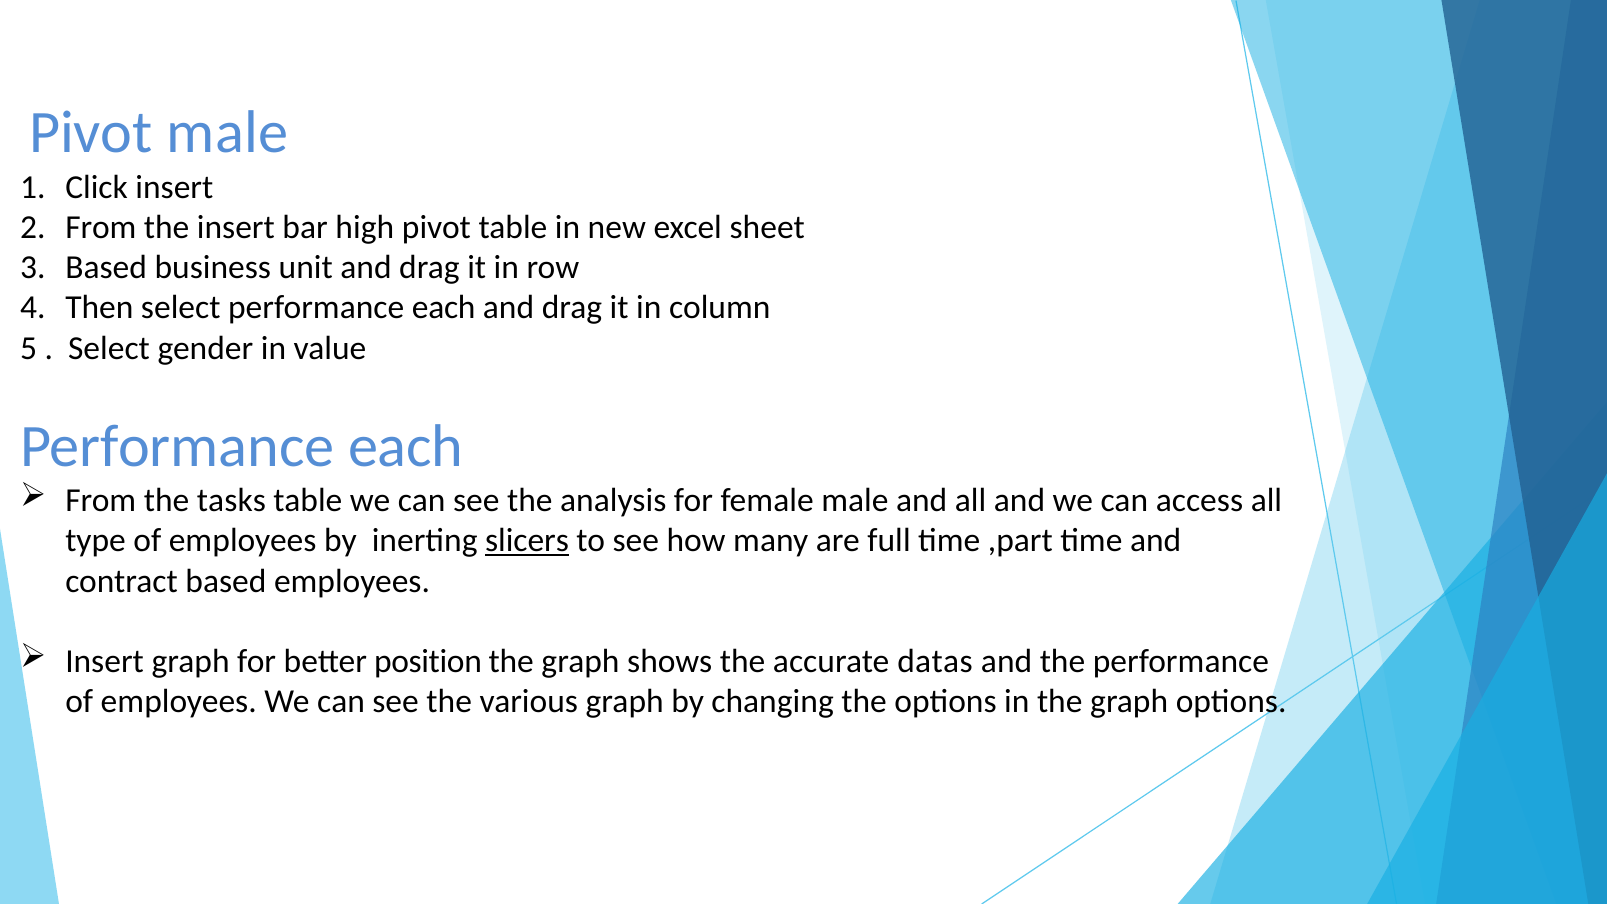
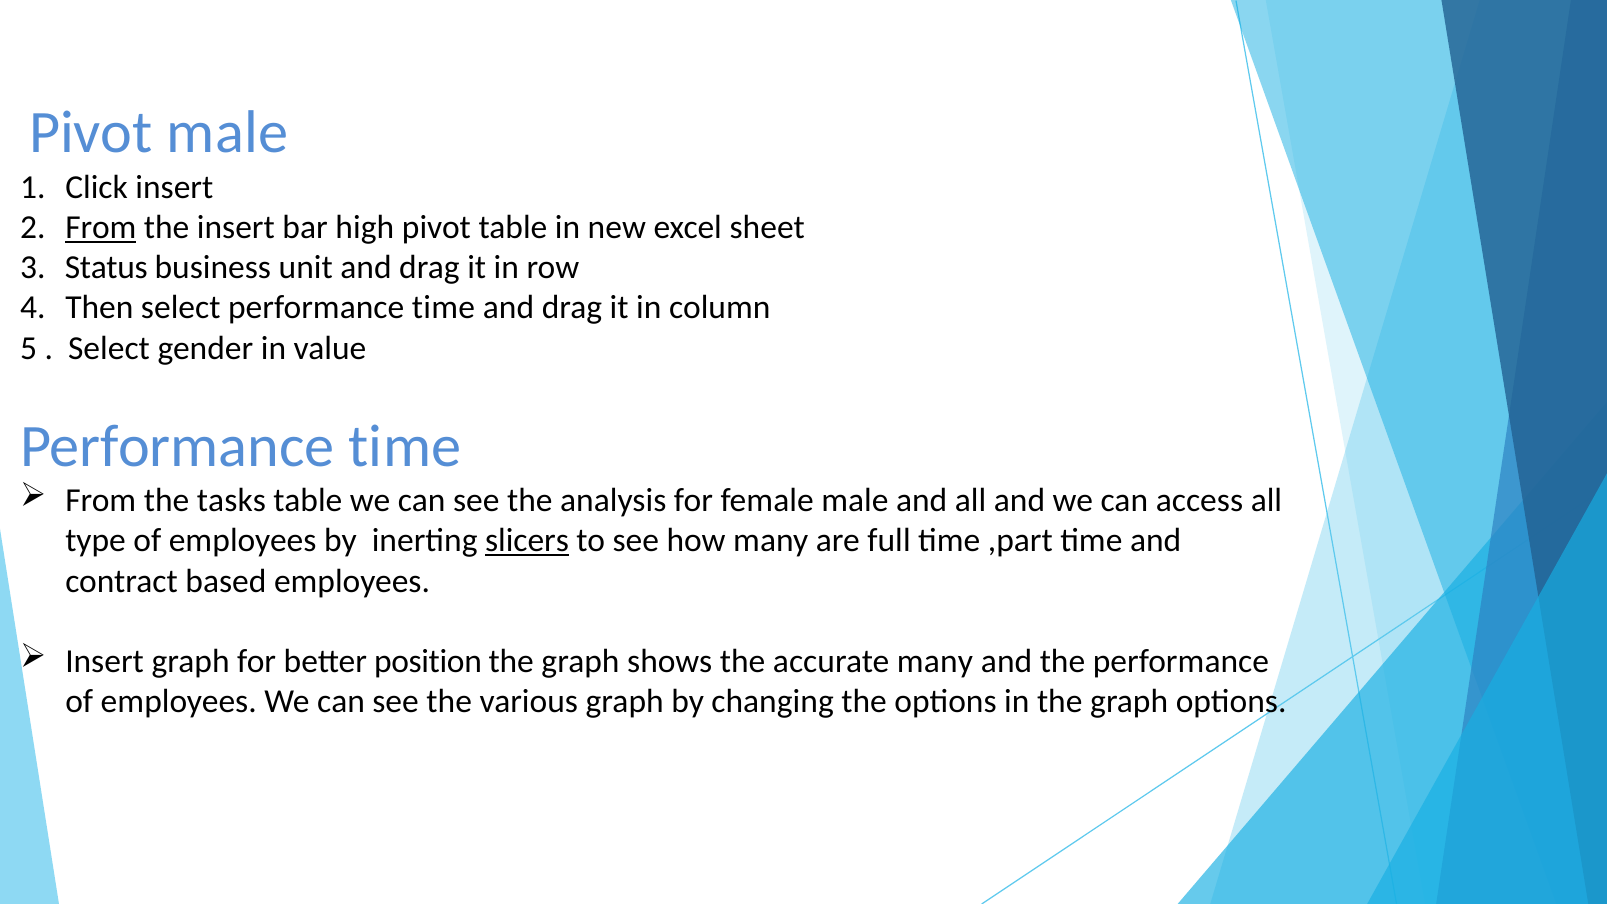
From underline: none -> present (101, 227)
Based: Based -> Status (106, 268)
select performance each: each -> time (443, 308)
each: each -> time (405, 446)
accurate datas: datas -> many (935, 661)
